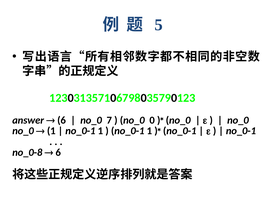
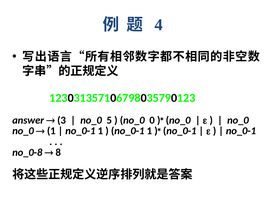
5: 5 -> 4 (159, 25)
6: 6 -> 3 (62, 120)
7: 7 -> 5 (109, 120)
6: 6 -> 8 (58, 152)
